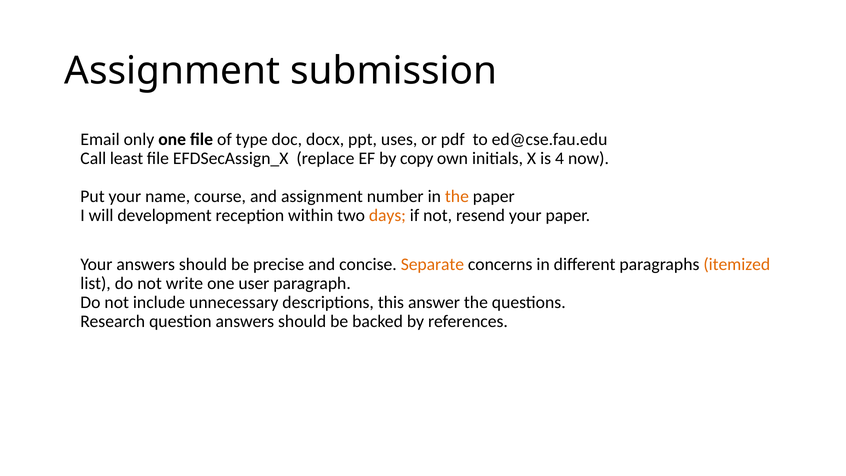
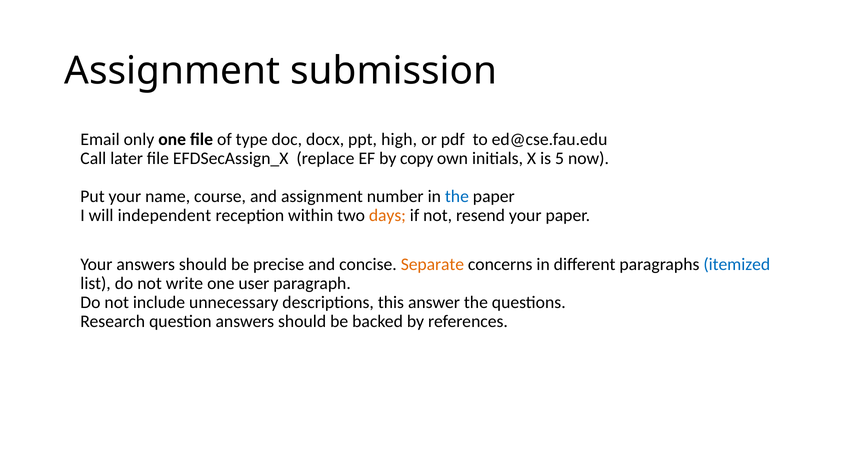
uses: uses -> high (399, 139)
least: least -> later (127, 158)
4: 4 -> 5 (560, 158)
the colour: orange -> blue (457, 196)
development: development -> independent (164, 215)
itemized colour: orange -> blue (737, 264)
